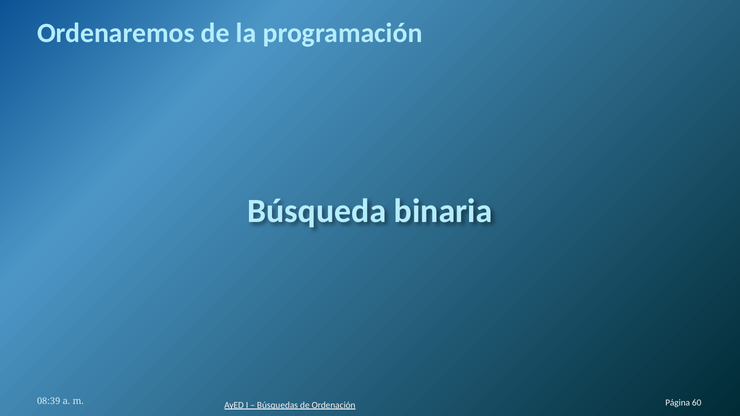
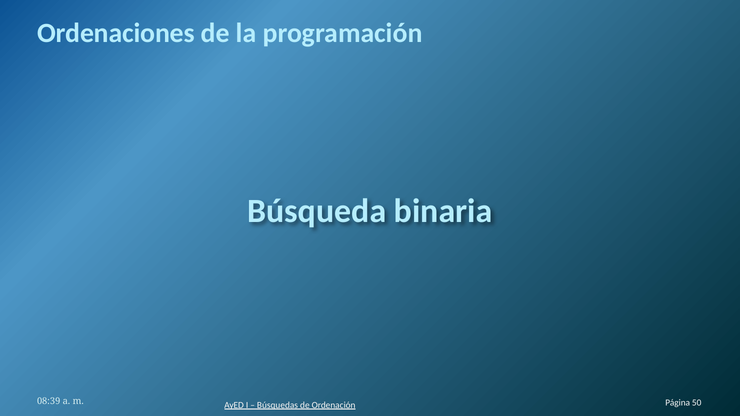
Ordenaremos: Ordenaremos -> Ordenaciones (116, 33)
60: 60 -> 50 (697, 403)
